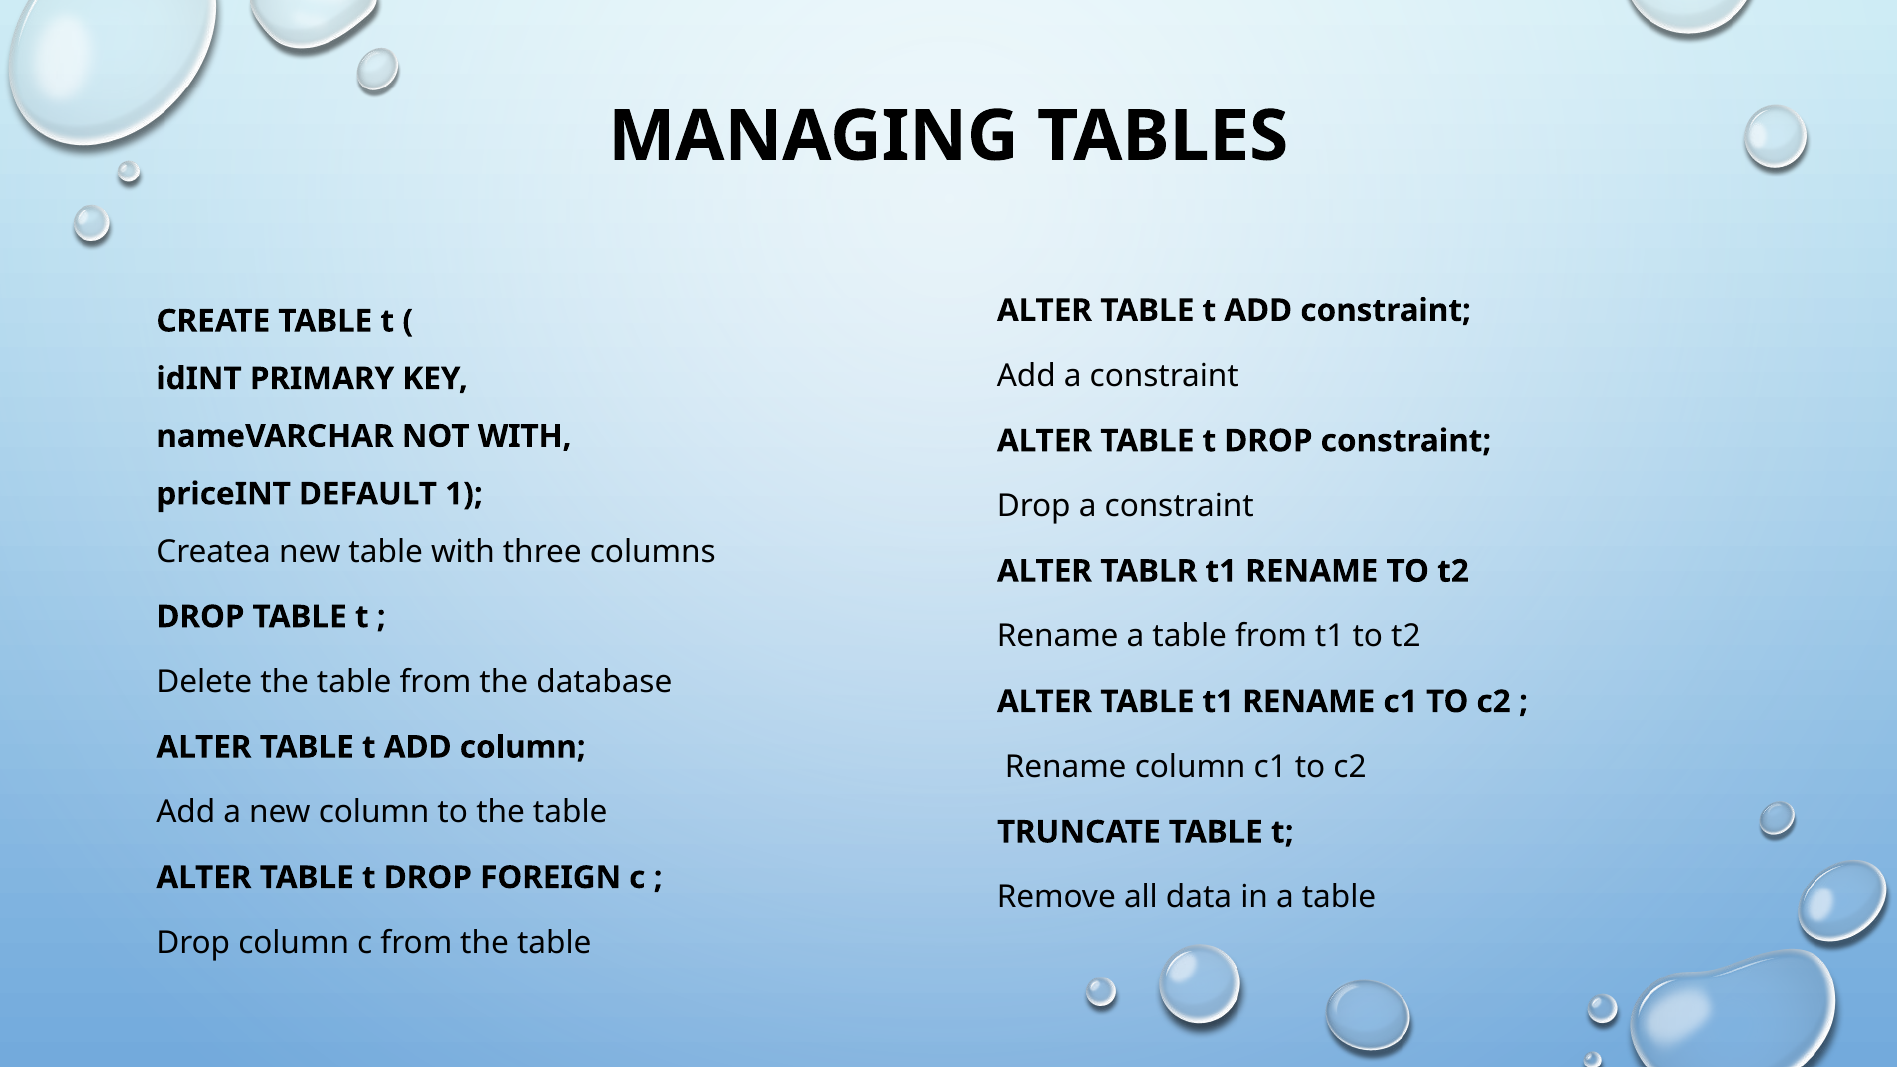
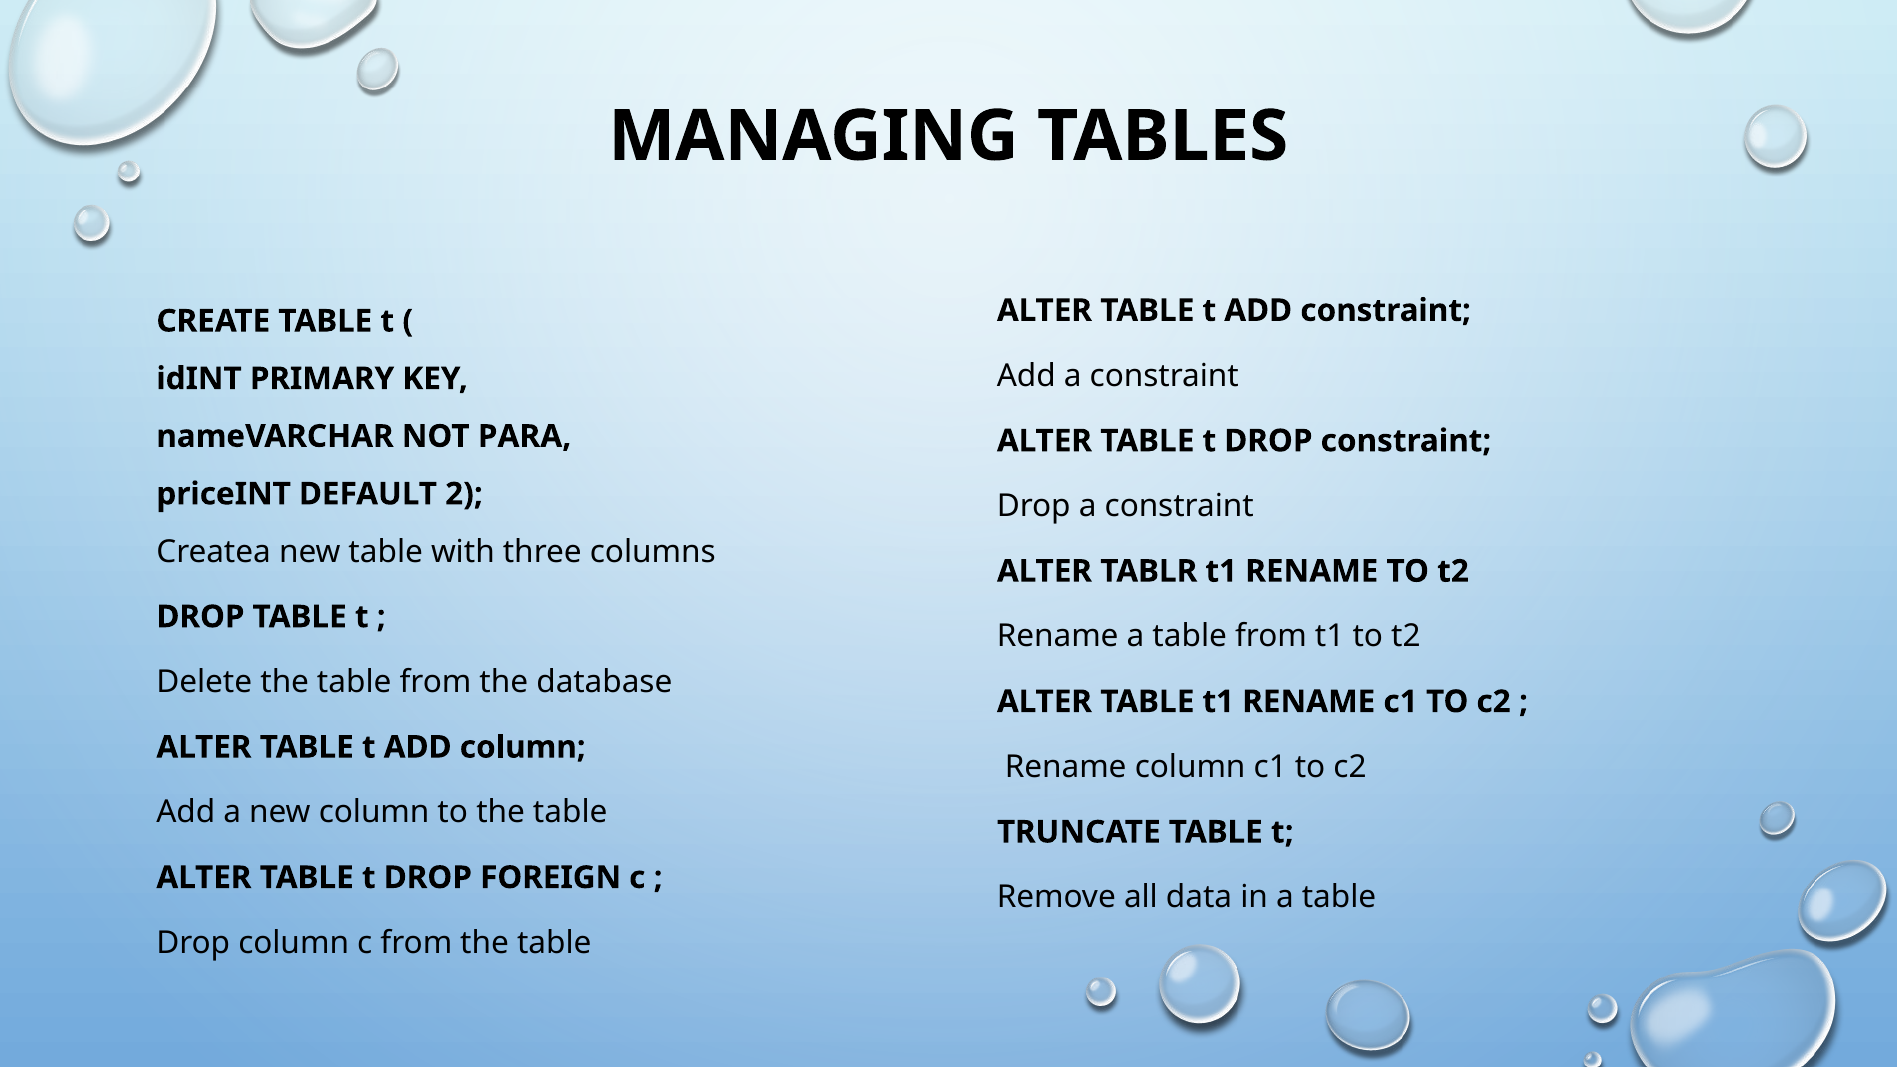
NOT WITH: WITH -> PARA (525, 436)
1: 1 -> 2 (464, 494)
